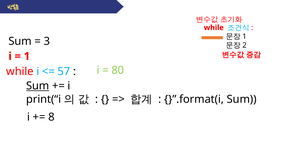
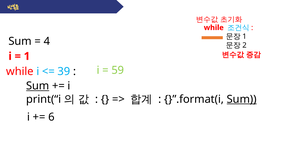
3: 3 -> 4 (47, 41)
80: 80 -> 59 (118, 70)
57: 57 -> 39 (64, 71)
Sum underline: none -> present (242, 99)
8: 8 -> 6 (51, 117)
